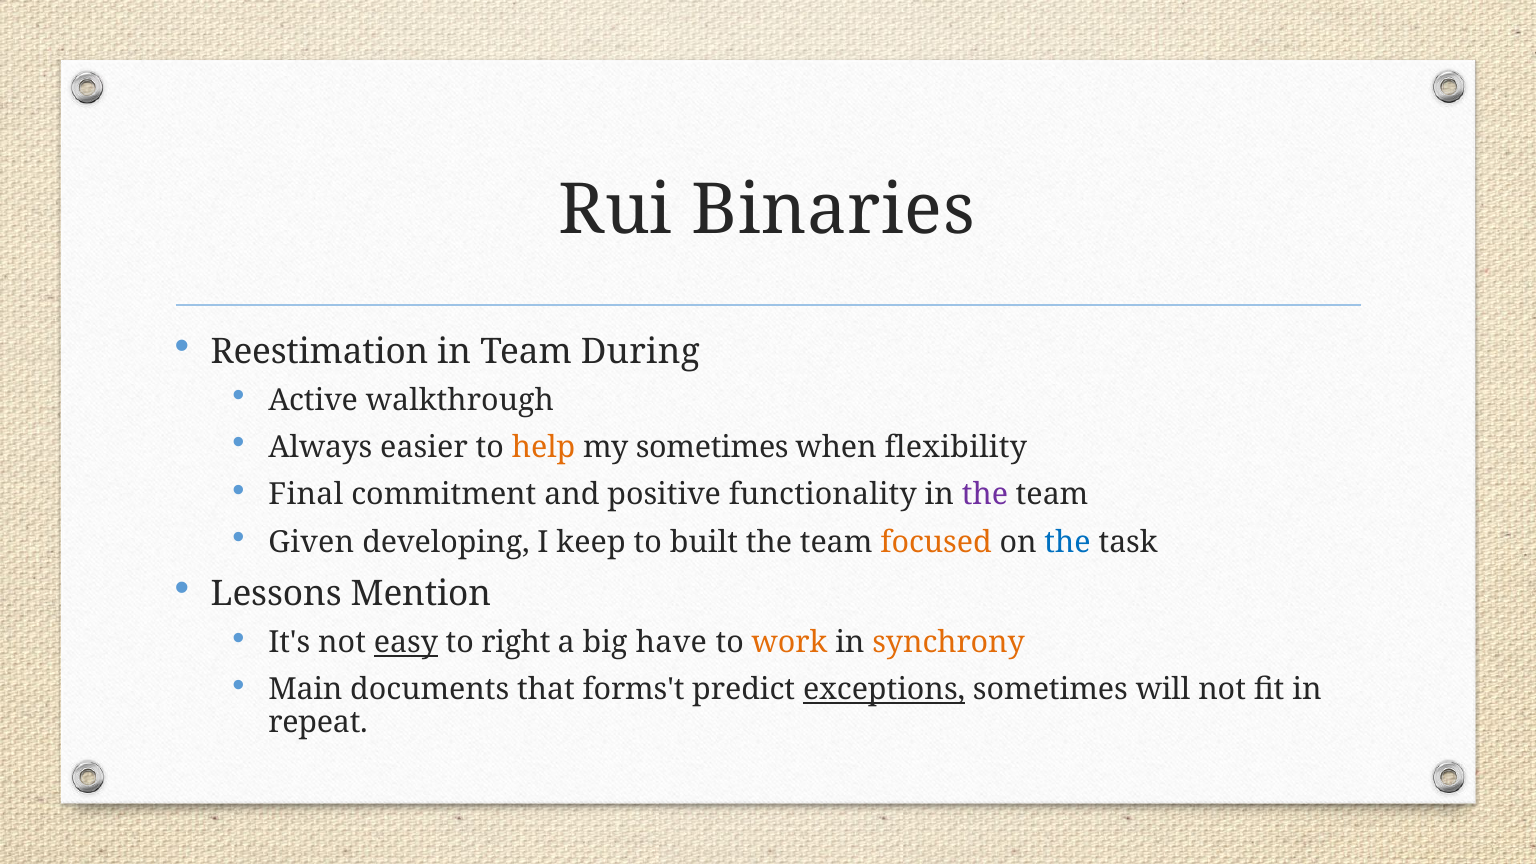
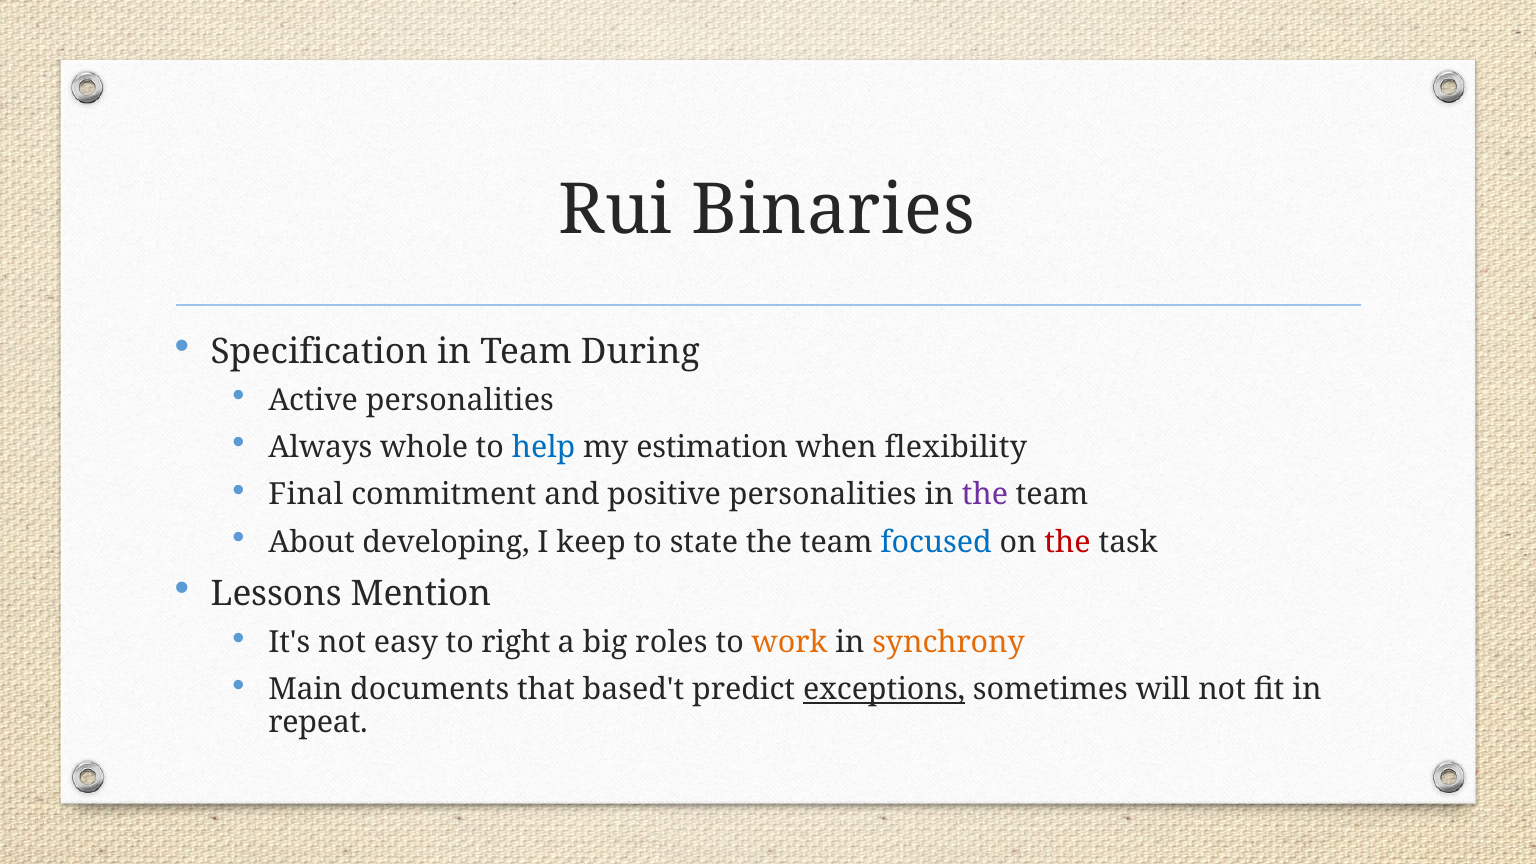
Reestimation: Reestimation -> Specification (319, 351)
Active walkthrough: walkthrough -> personalities (460, 401)
easier: easier -> whole (424, 448)
help colour: orange -> blue (544, 448)
my sometimes: sometimes -> estimation (712, 448)
positive functionality: functionality -> personalities (823, 495)
Given: Given -> About (312, 542)
built: built -> state (704, 542)
focused colour: orange -> blue (936, 542)
the colour: blue -> red (1068, 542)
easy underline: present -> none (406, 643)
have: have -> roles (671, 643)
forms't: forms't -> based't (633, 690)
